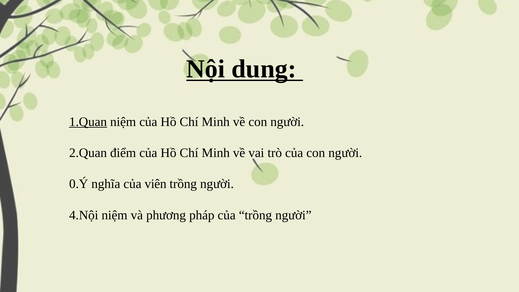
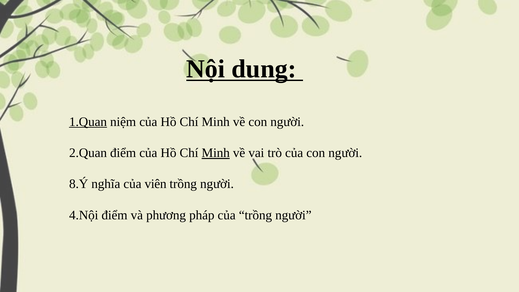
Minh underline: none -> present (216, 153)
0.Ý: 0.Ý -> 8.Ý (79, 184)
4.Nội niệm: niệm -> điểm (115, 215)
